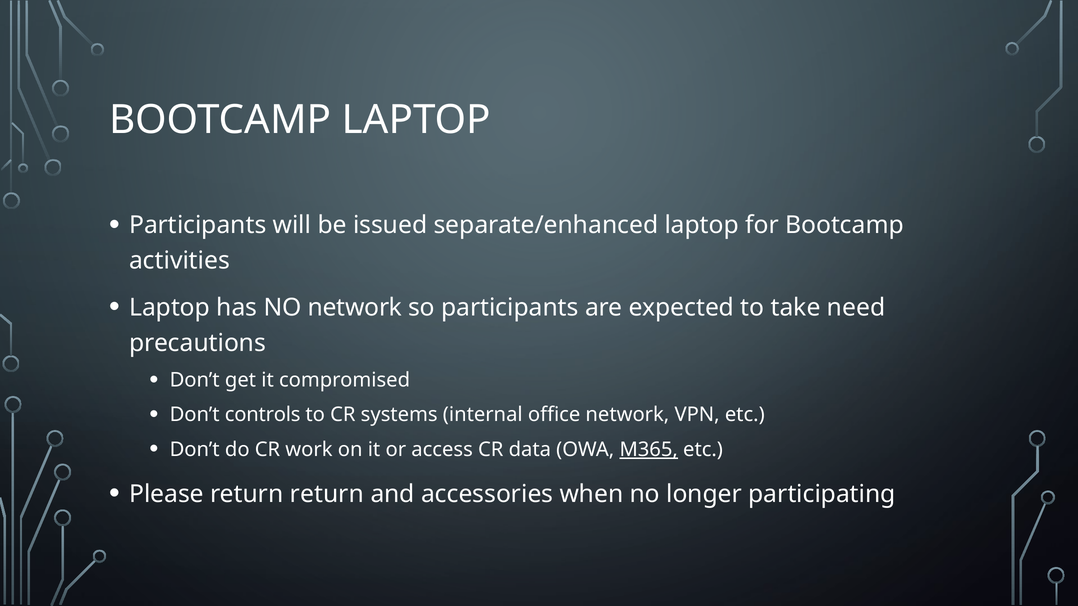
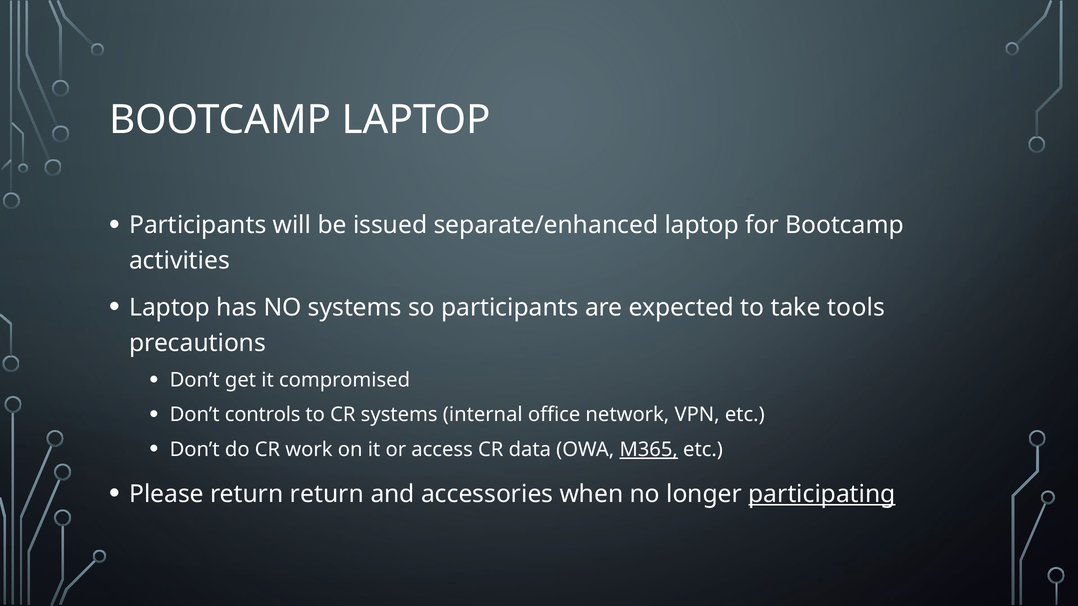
NO network: network -> systems (355, 308)
need: need -> tools (856, 308)
participating underline: none -> present (822, 494)
